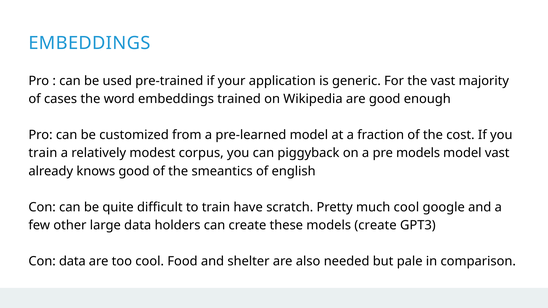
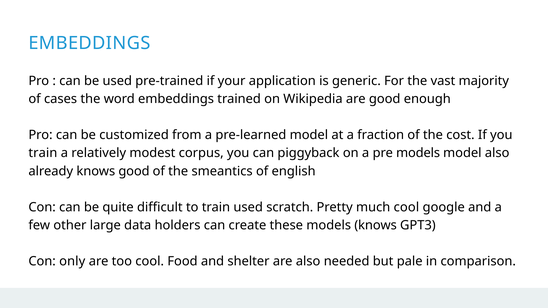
model vast: vast -> also (497, 153)
train have: have -> used (248, 207)
models create: create -> knows (376, 225)
Con data: data -> only (72, 261)
